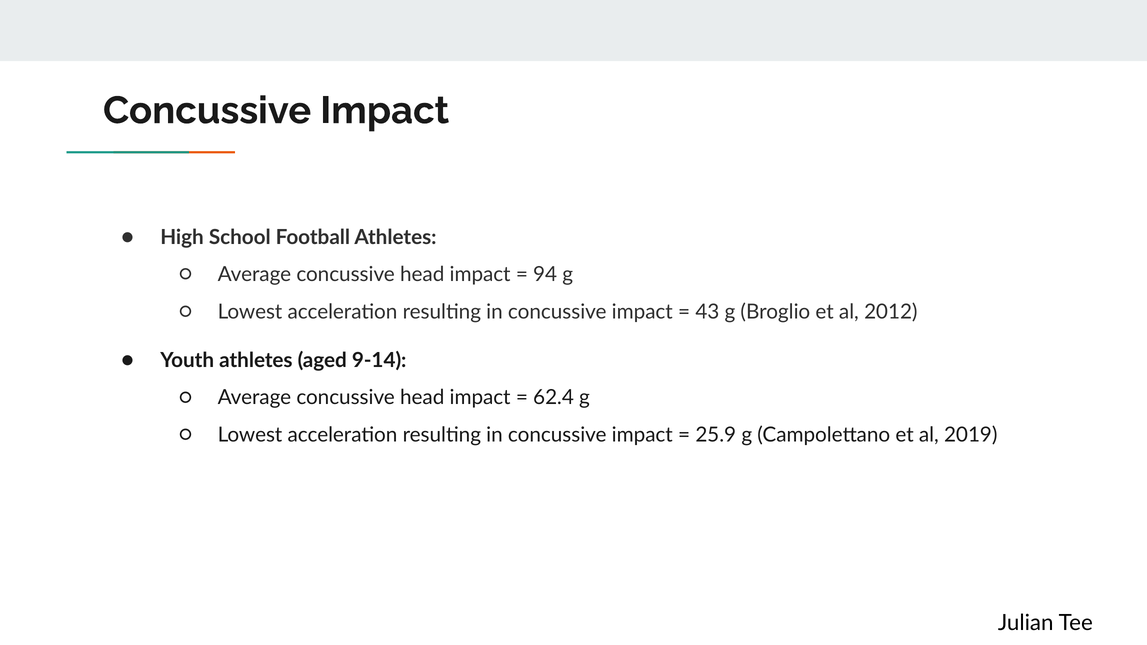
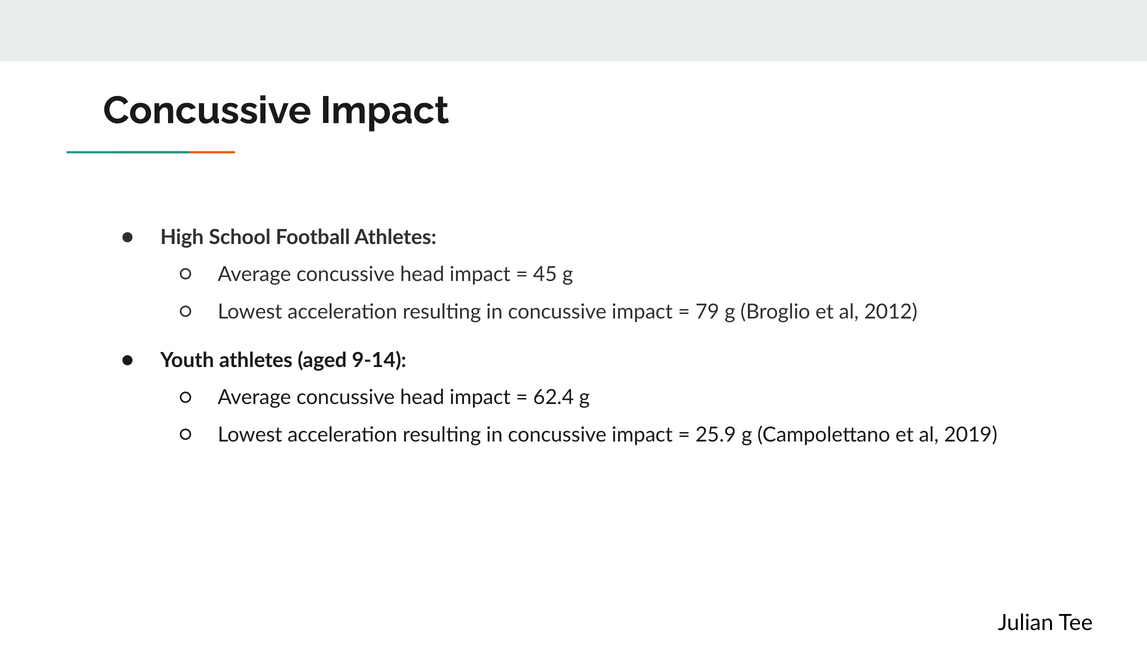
94: 94 -> 45 (545, 275)
43: 43 -> 79 (707, 312)
